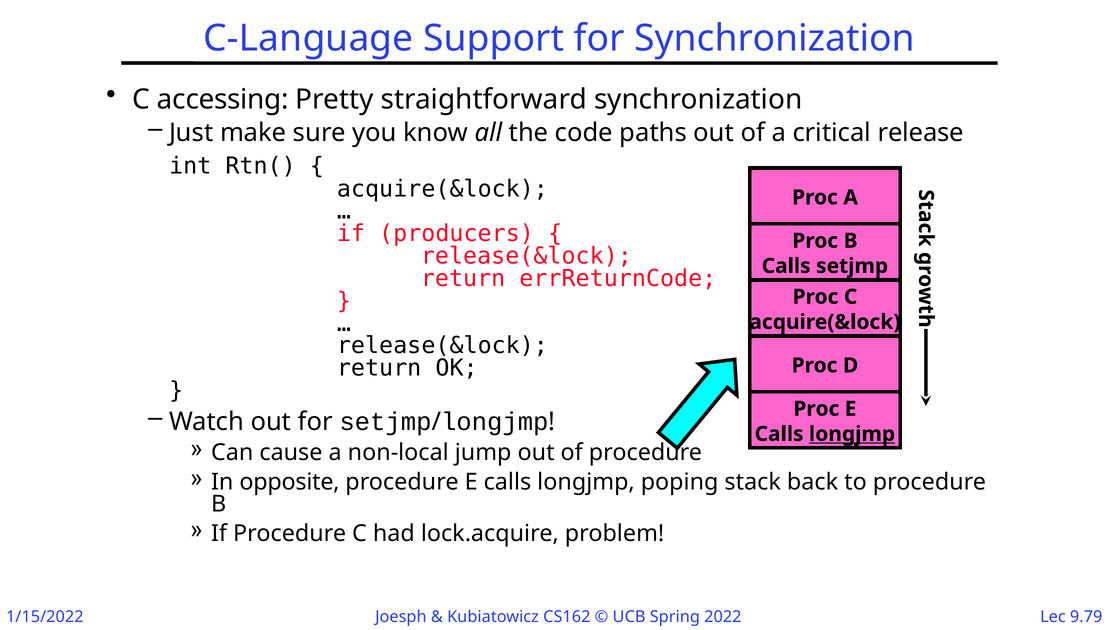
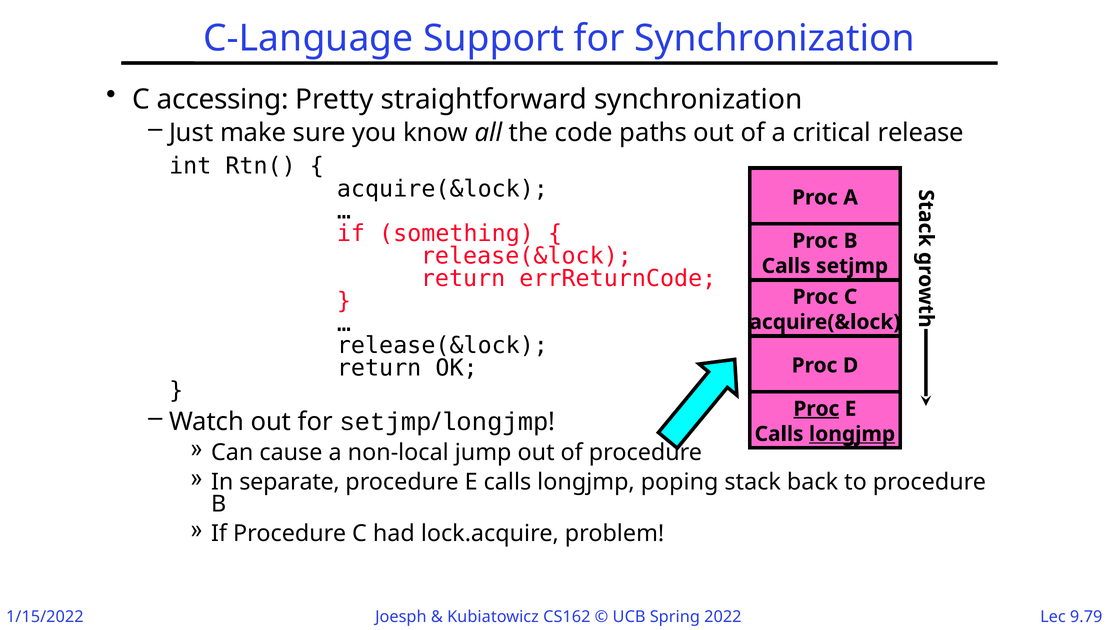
producers: producers -> something (457, 233)
Proc underline: none -> present (816, 408)
opposite: opposite -> separate (290, 481)
